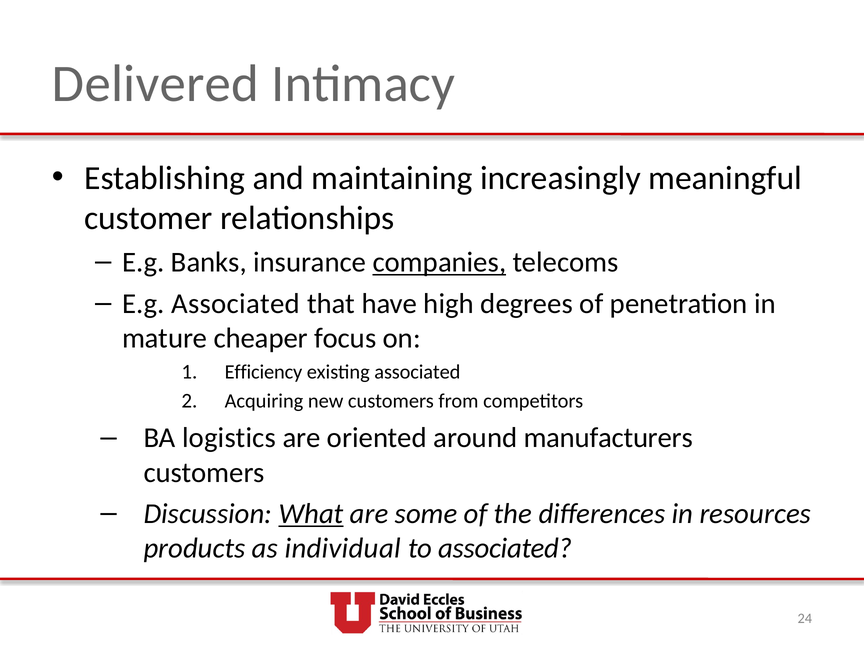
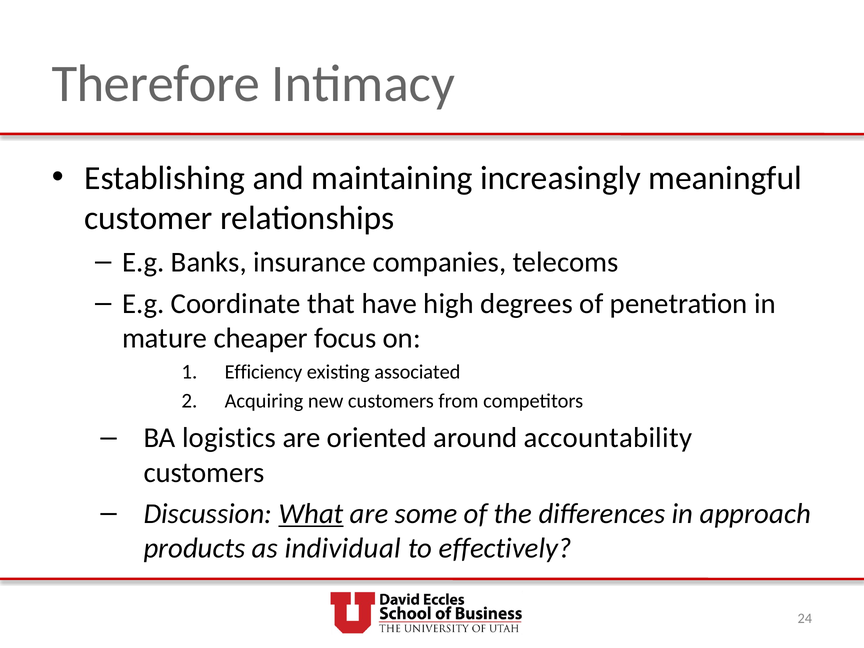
Delivered: Delivered -> Therefore (156, 84)
companies underline: present -> none (439, 262)
E.g Associated: Associated -> Coordinate (236, 304)
manufacturers: manufacturers -> accountability (608, 438)
resources: resources -> approach (755, 514)
to associated: associated -> effectively (505, 548)
